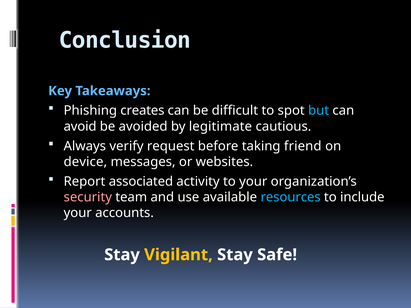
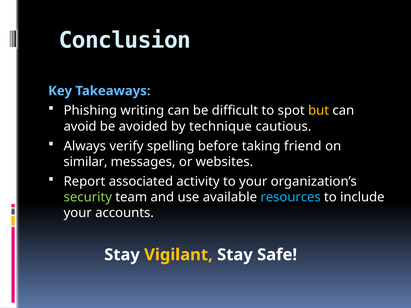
creates: creates -> writing (142, 111)
but colour: light blue -> yellow (319, 111)
legitimate: legitimate -> technique (220, 126)
request: request -> spelling (171, 146)
device: device -> similar (86, 162)
security colour: pink -> light green (88, 197)
